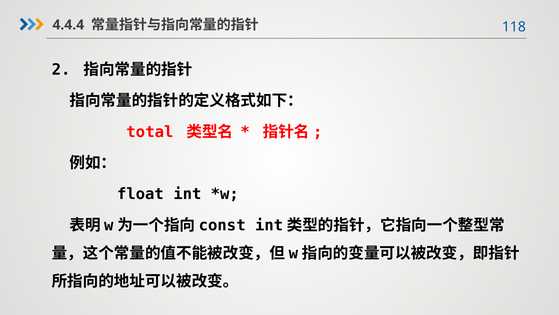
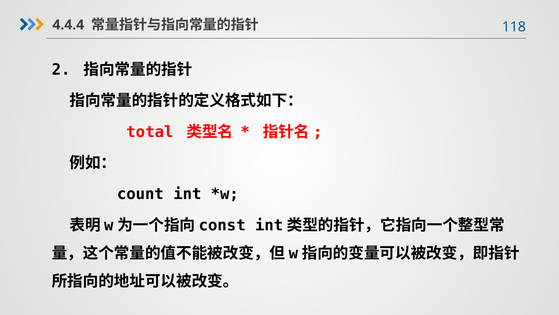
float: float -> count (141, 194)
